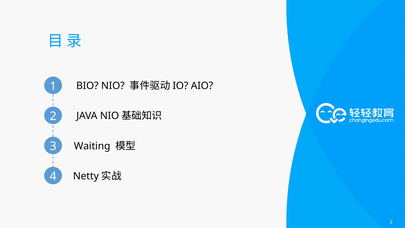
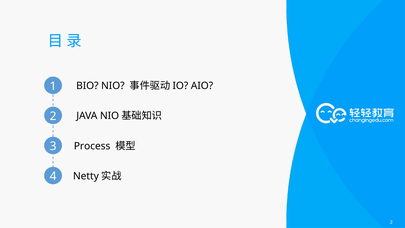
Waiting: Waiting -> Process (92, 146)
